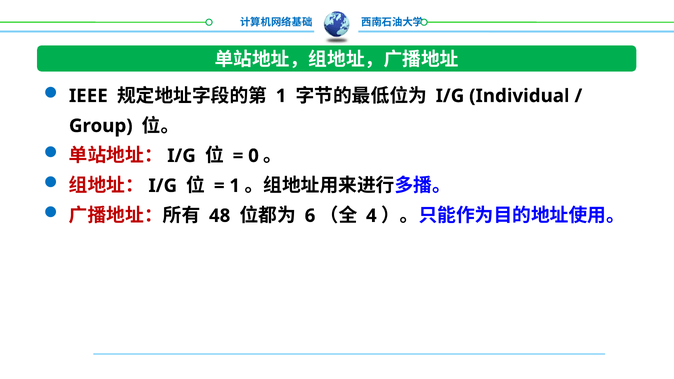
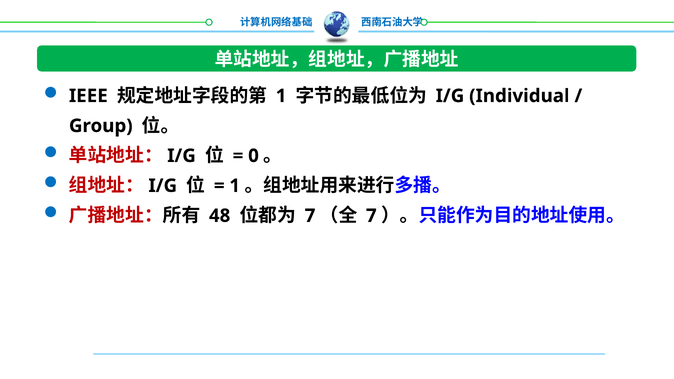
6: 6 -> 7 (310, 216)
4: 4 -> 7 (371, 216)
